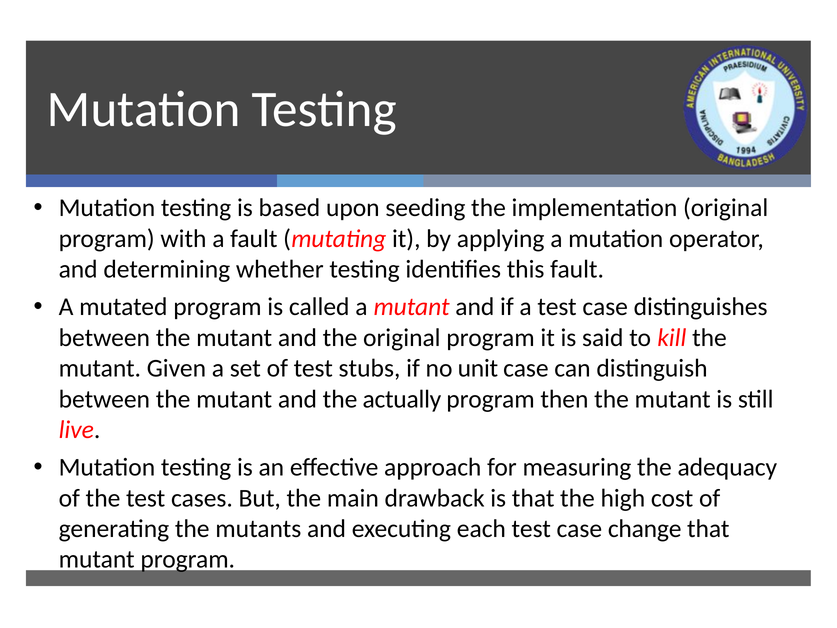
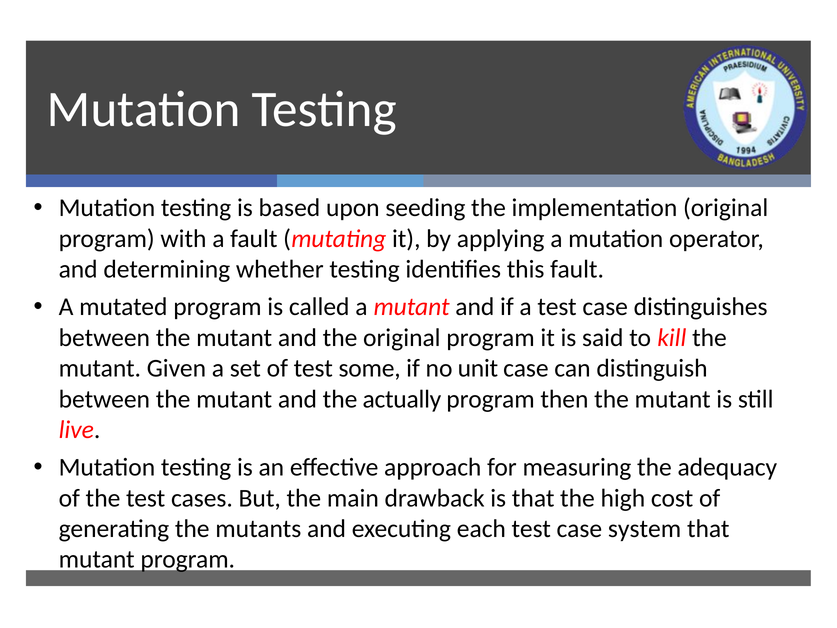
stubs: stubs -> some (370, 368)
change: change -> system (645, 529)
